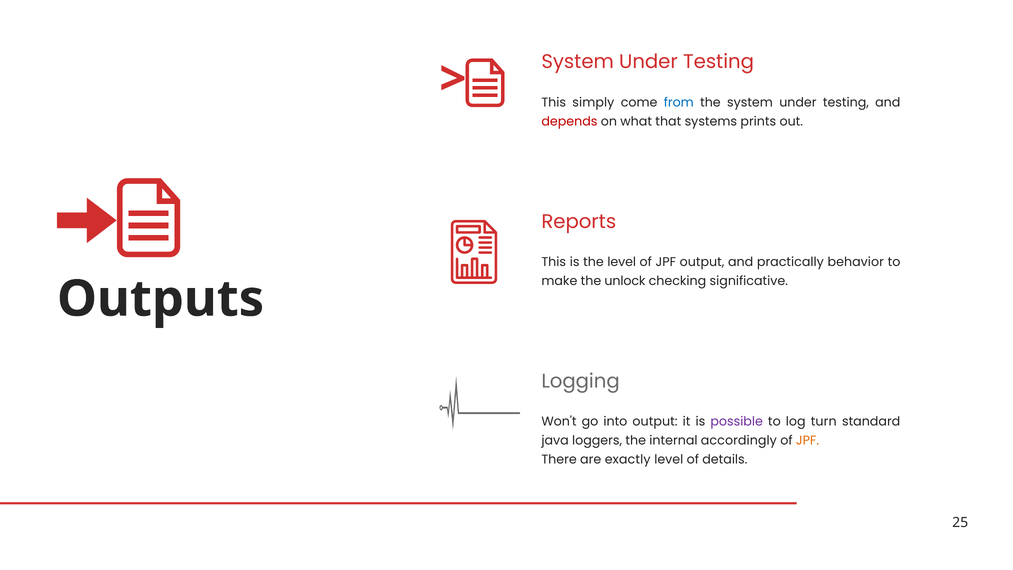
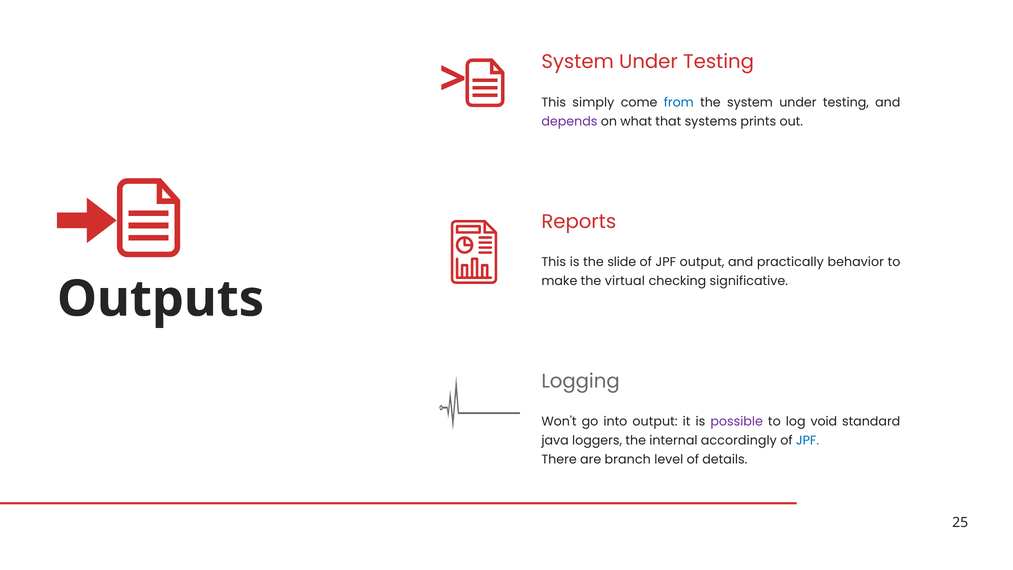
depends colour: red -> purple (569, 121)
the level: level -> slide (622, 262)
unlock: unlock -> virtual (625, 281)
turn: turn -> void (824, 422)
JPF colour: orange -> blue (807, 441)
exactly: exactly -> branch (628, 460)
